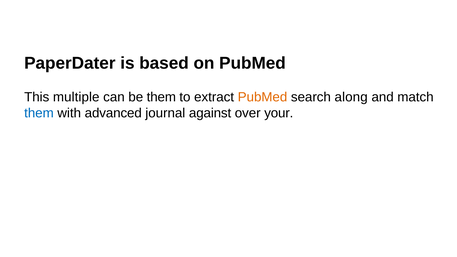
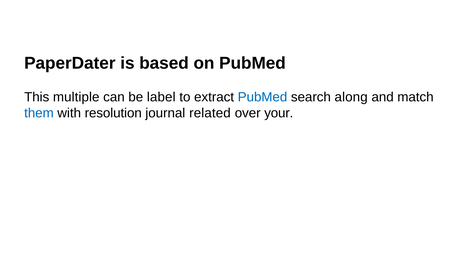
be them: them -> label (161, 97)
PubMed colour: orange -> blue (263, 97)
advanced: advanced -> resolution (113, 113)
against: against -> related (210, 113)
